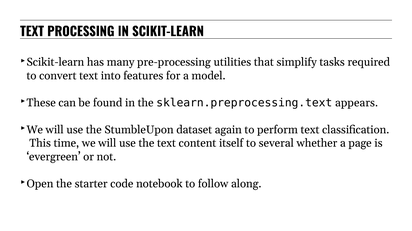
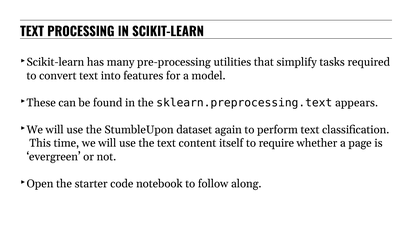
several: several -> require (276, 143)
